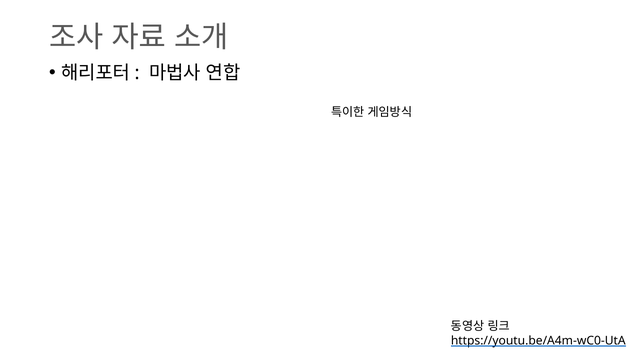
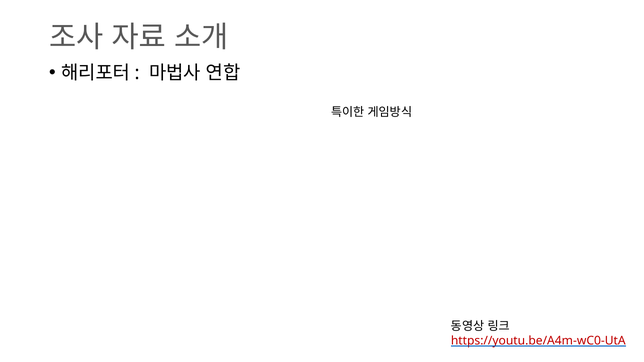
https://youtu.be/A4m-wC0-UtA colour: black -> red (538, 341)
